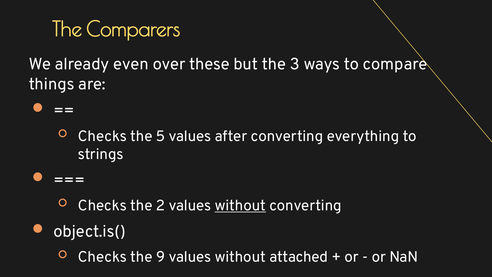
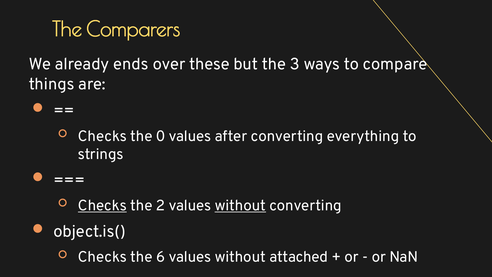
even: even -> ends (131, 64)
5: 5 -> 0 (161, 136)
Checks underline: none -> present (102, 205)
9: 9 -> 6 (161, 257)
